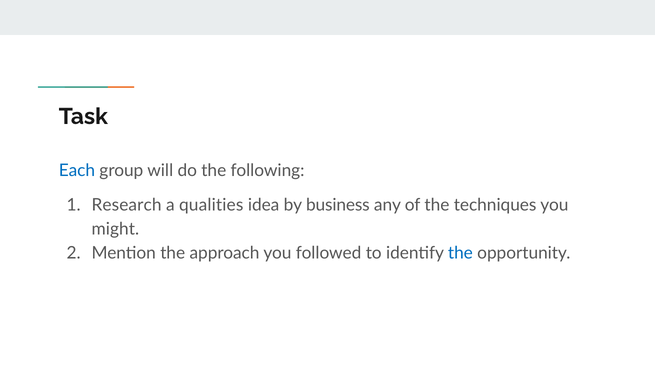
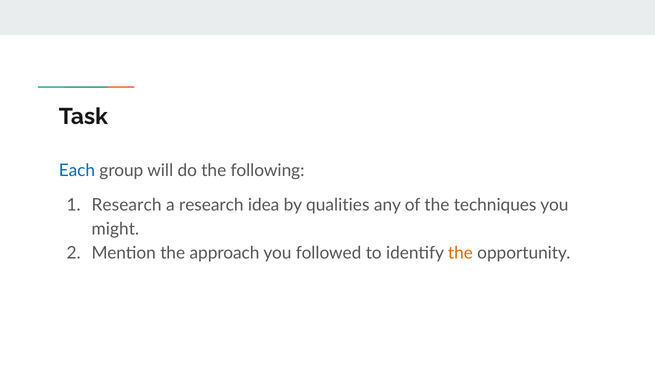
a qualities: qualities -> research (211, 205)
business: business -> qualities (338, 205)
the colour: blue -> orange (460, 252)
